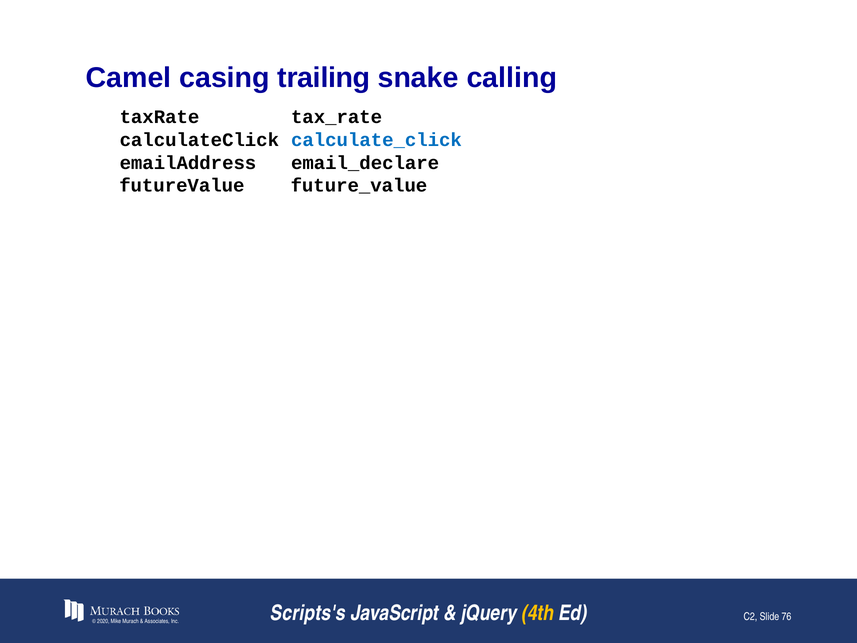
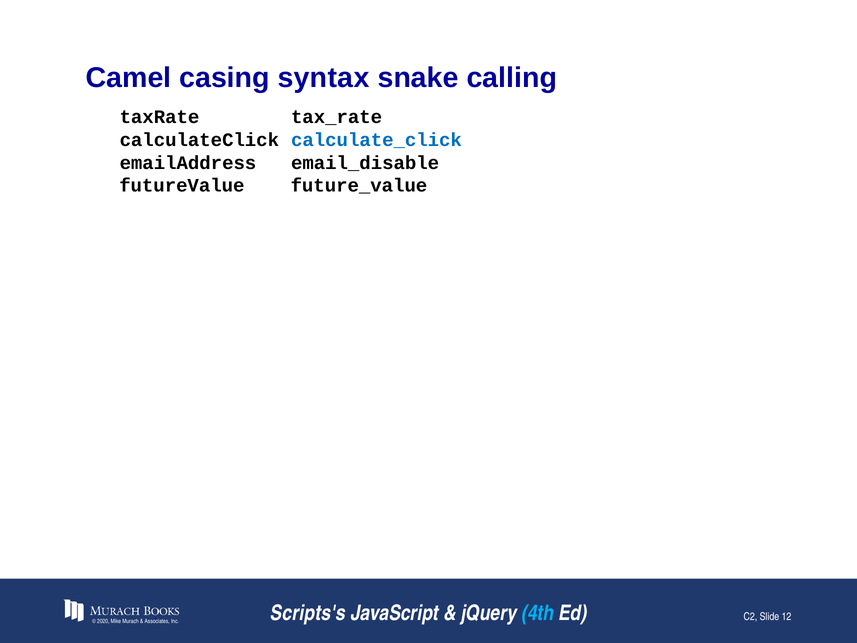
trailing: trailing -> syntax (324, 78)
email_declare: email_declare -> email_disable (365, 163)
4th colour: yellow -> light blue (538, 613)
76: 76 -> 12 (786, 617)
